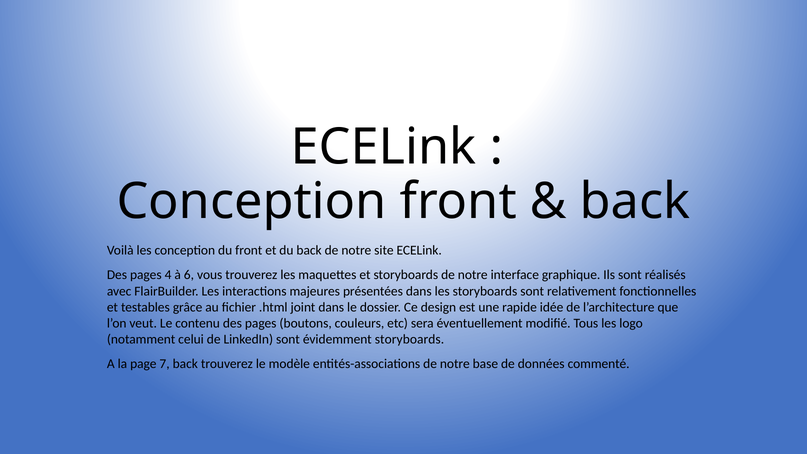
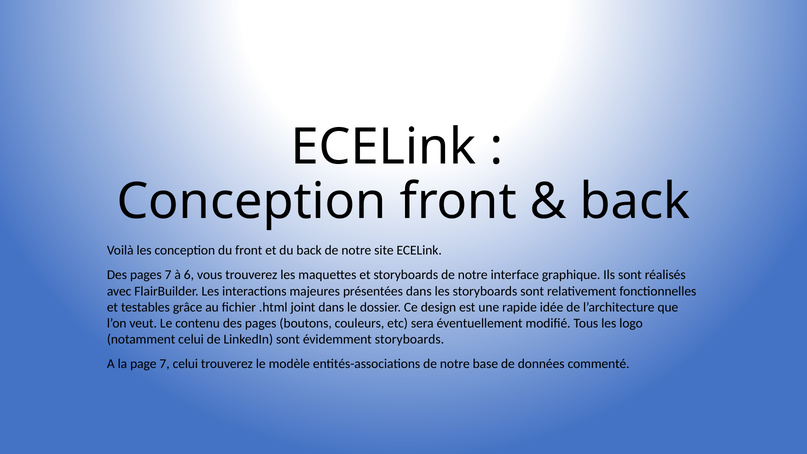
pages 4: 4 -> 7 (168, 275)
7 back: back -> celui (185, 364)
